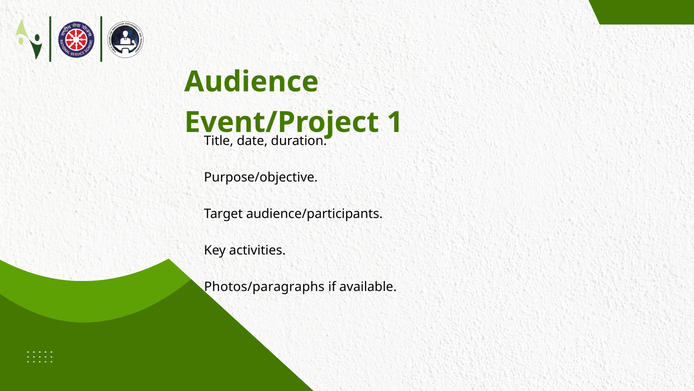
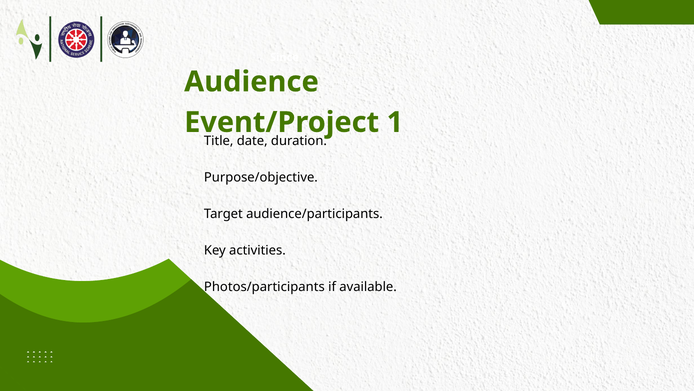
Photos/paragraphs: Photos/paragraphs -> Photos/participants (264, 286)
